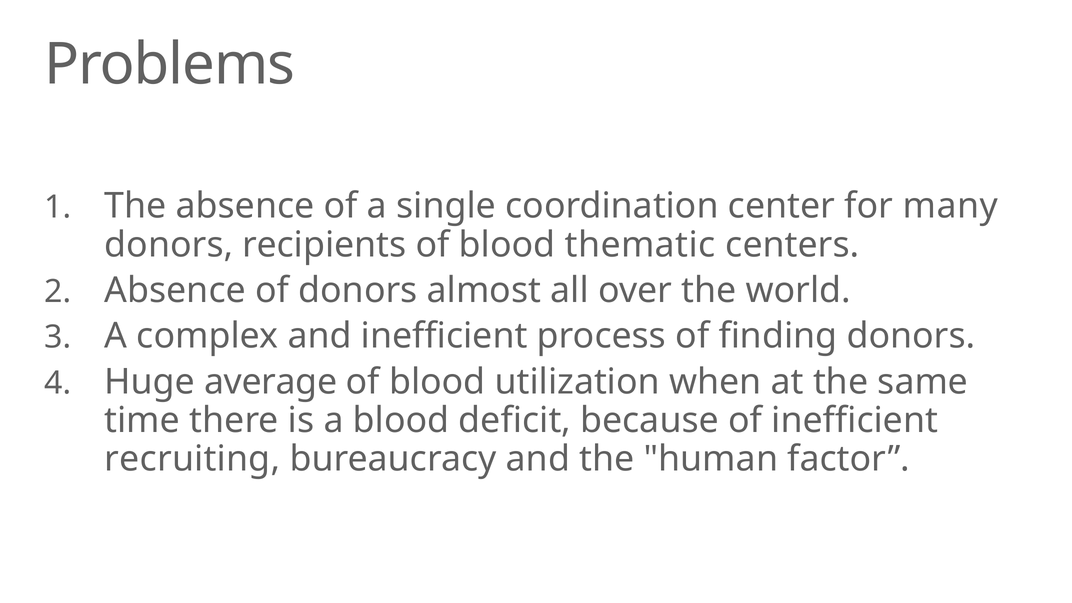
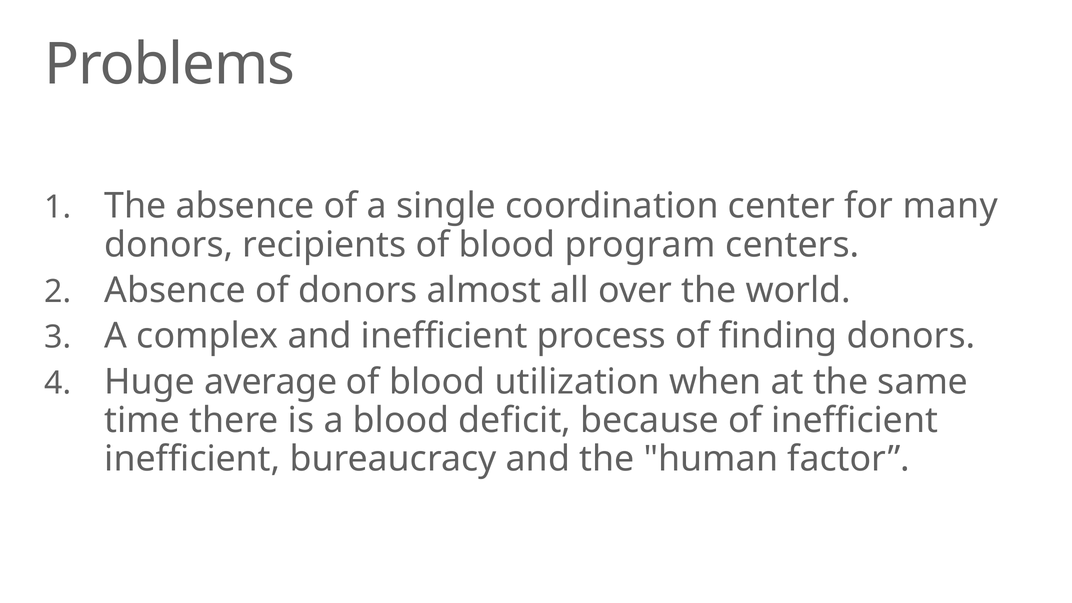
thematic: thematic -> program (640, 245)
recruiting: recruiting -> inefficient (192, 459)
